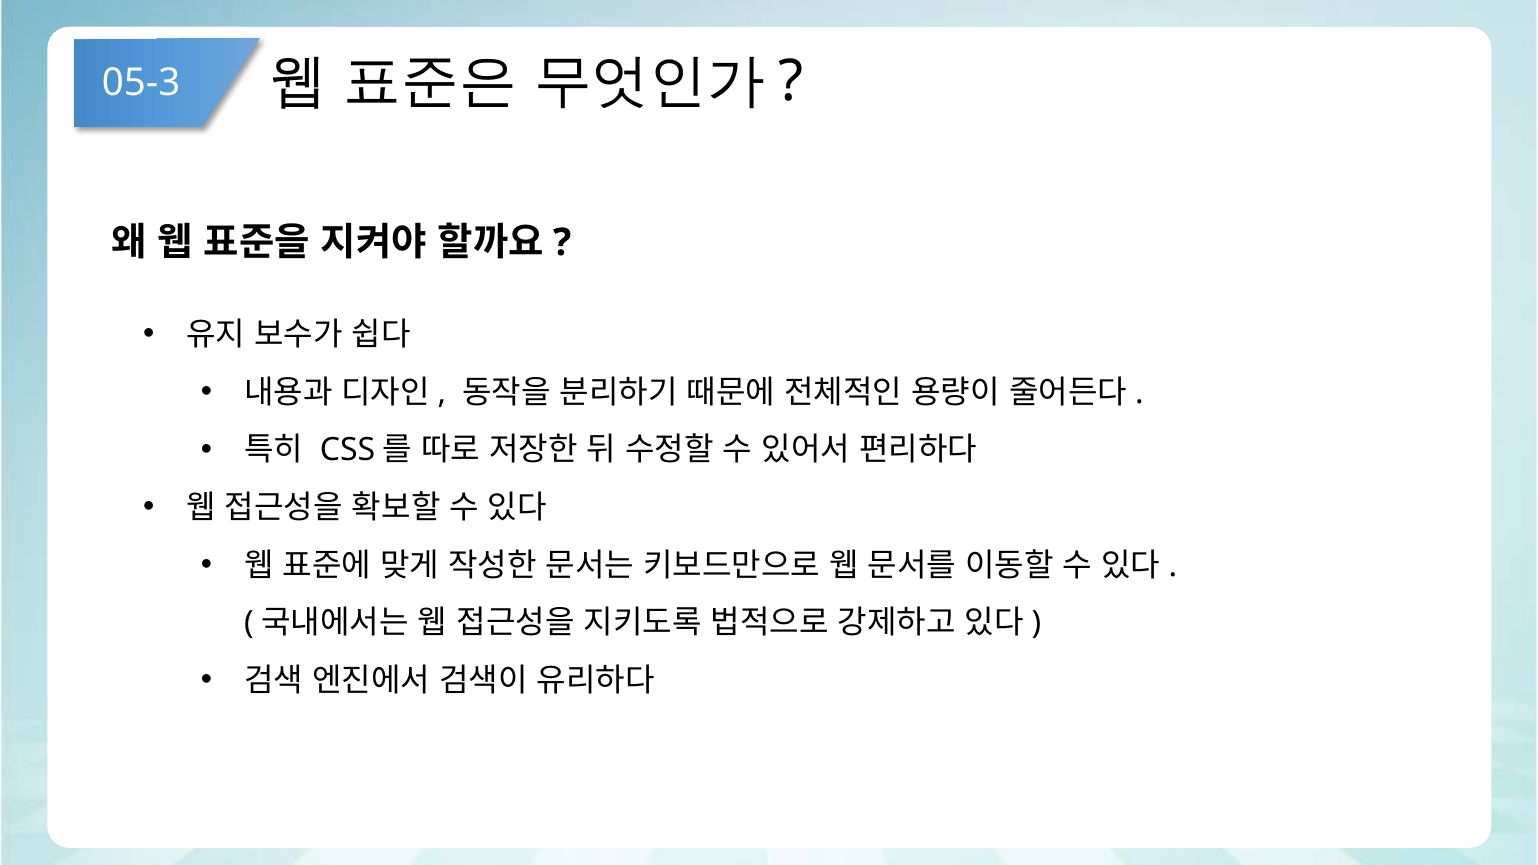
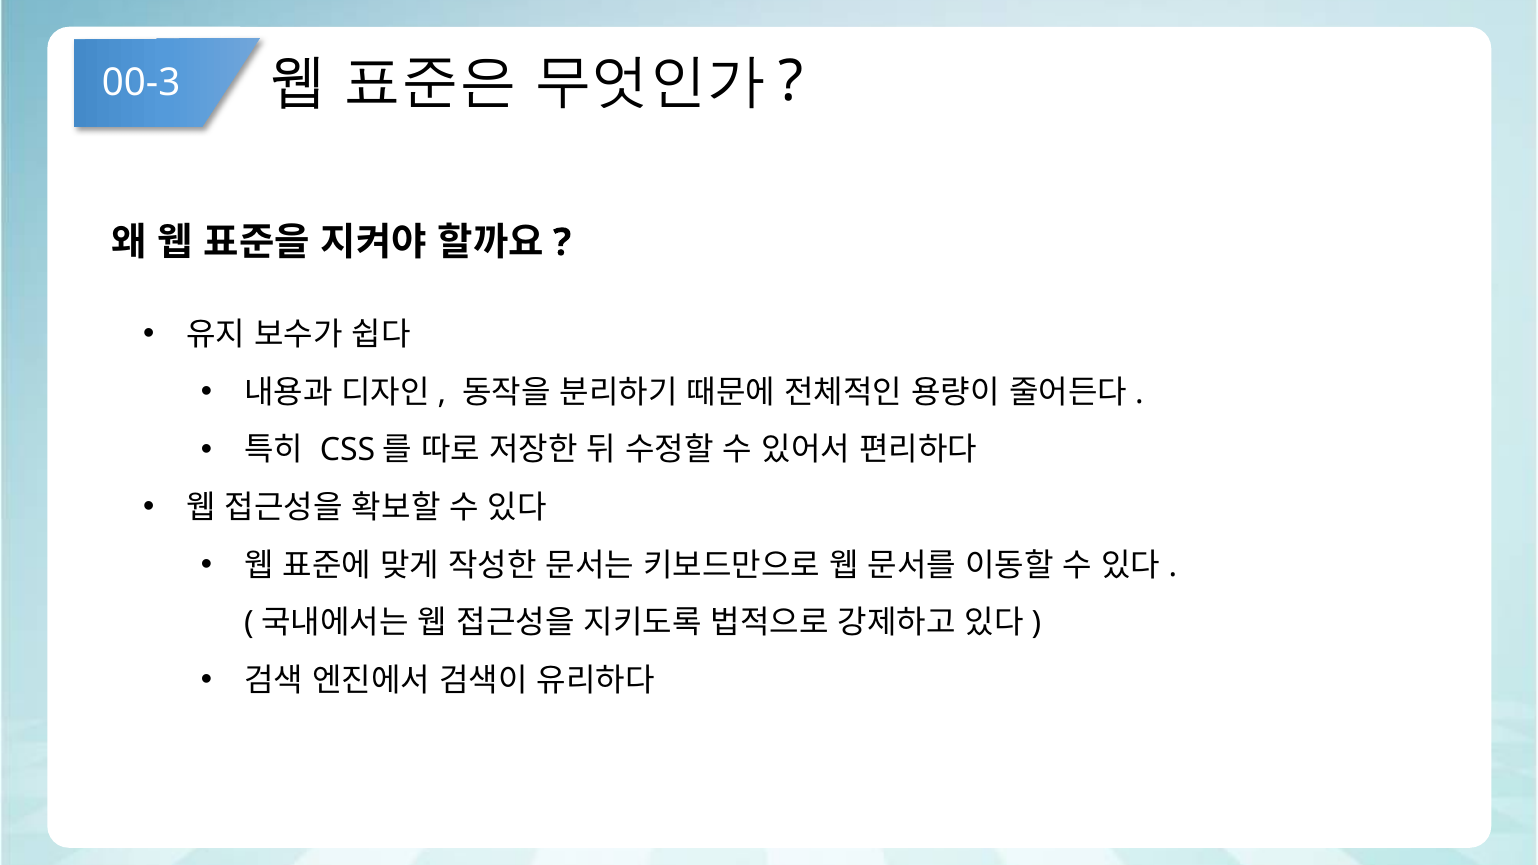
05-3: 05-3 -> 00-3 (141, 83)
